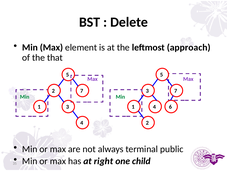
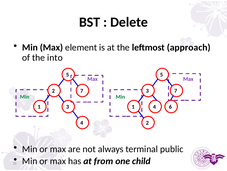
that: that -> into (55, 57)
right: right -> from (104, 160)
